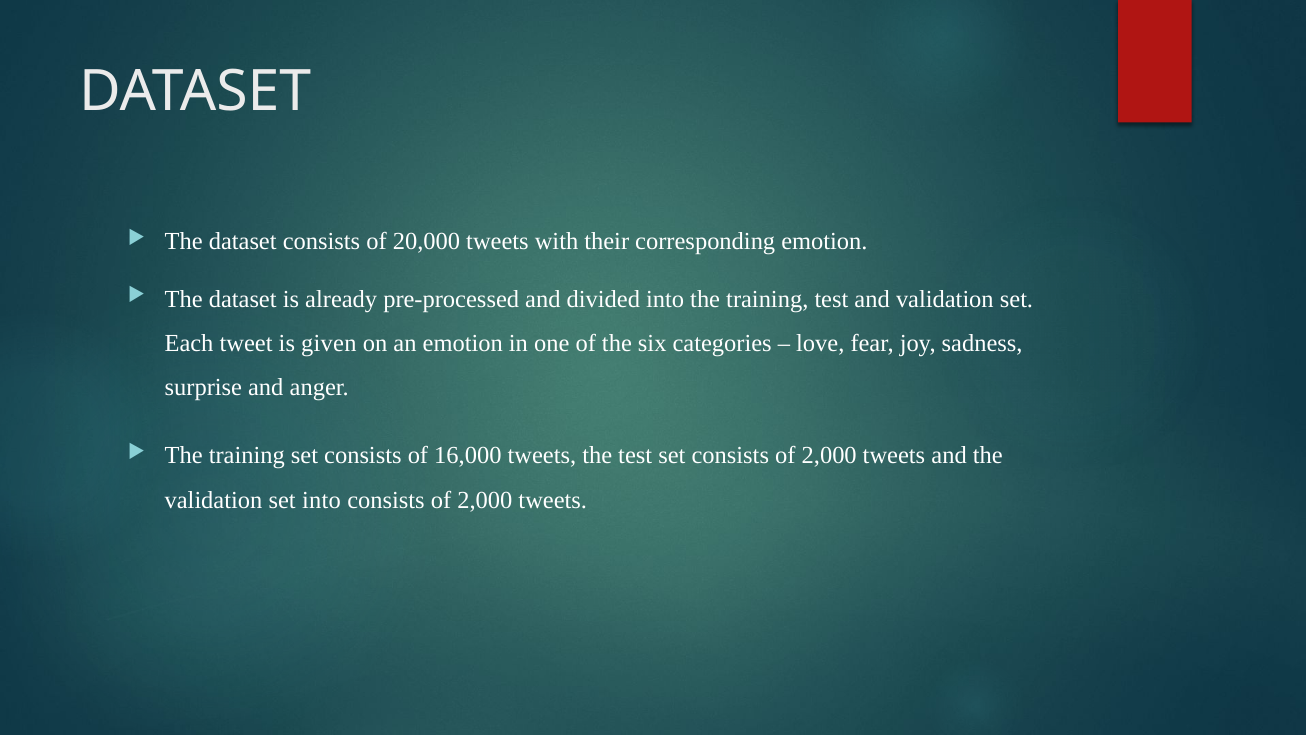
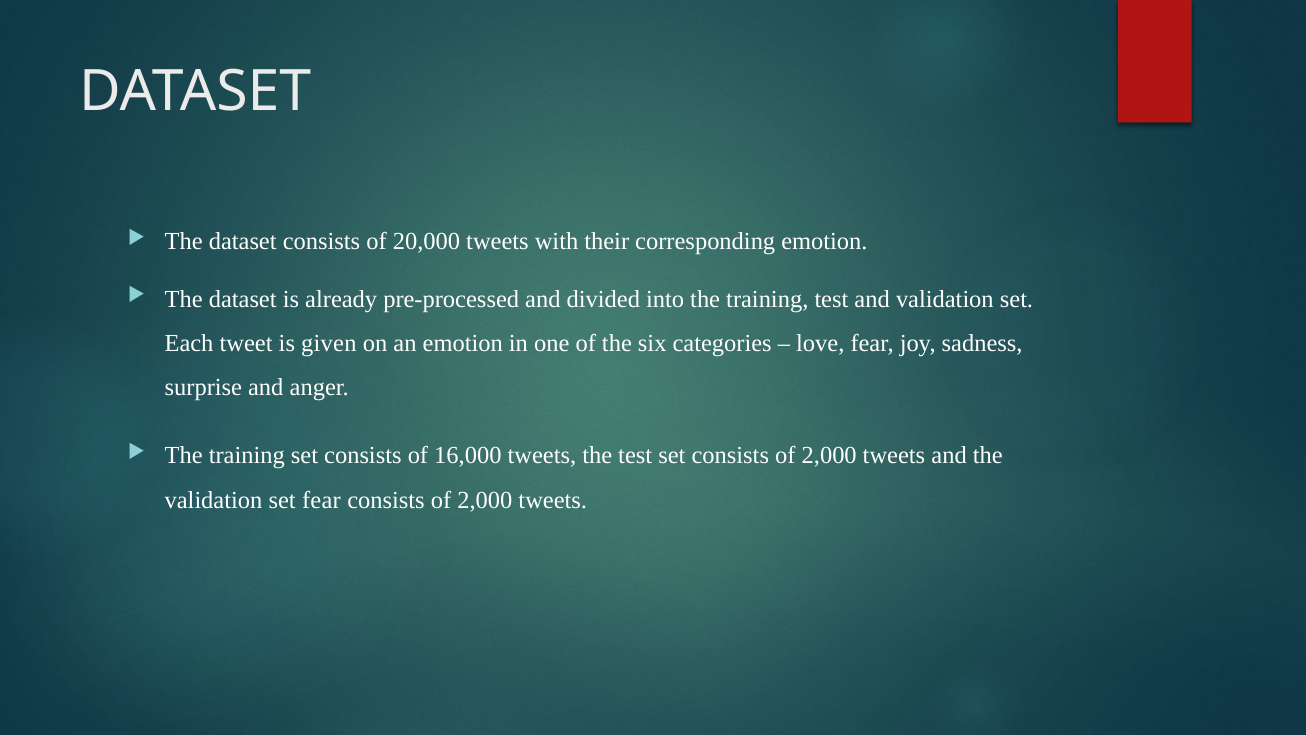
set into: into -> fear (321, 500)
